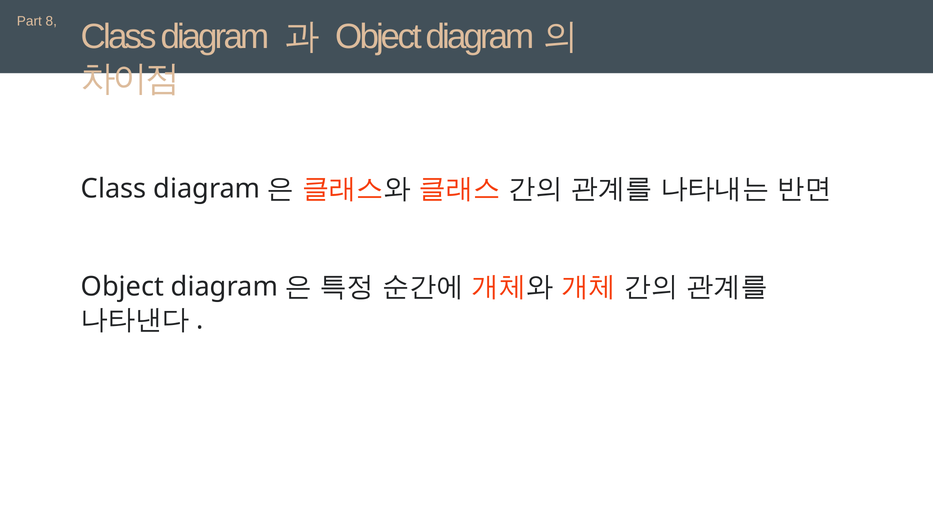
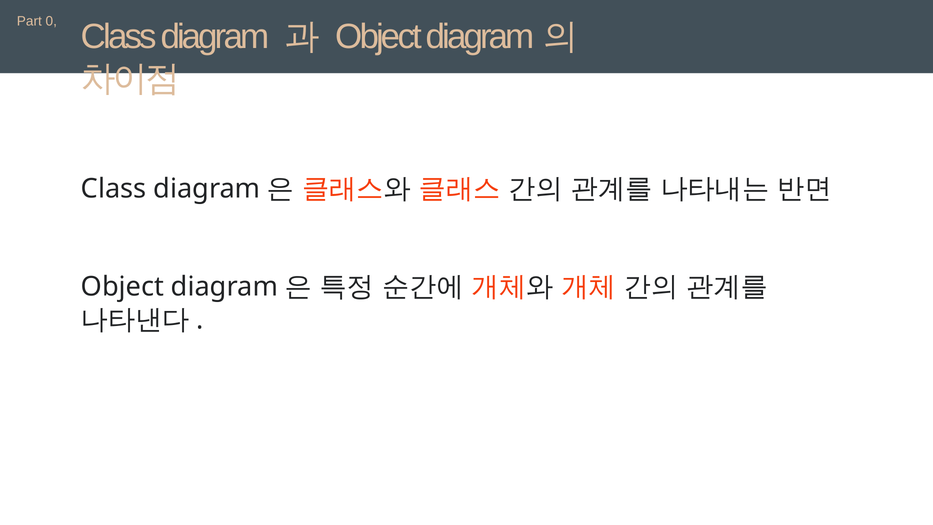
8: 8 -> 0 (51, 21)
